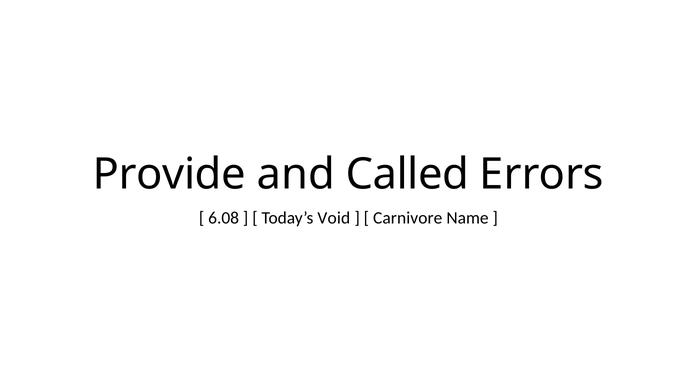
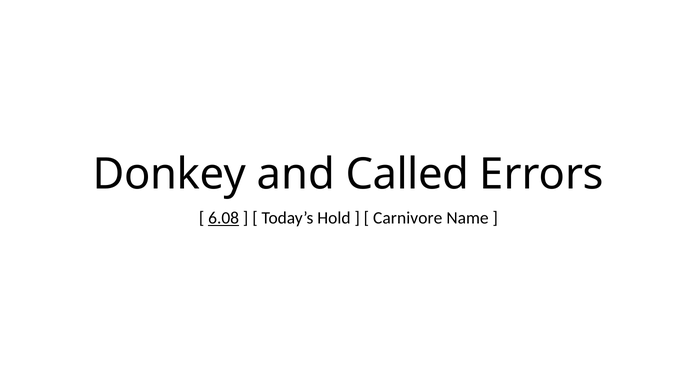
Provide: Provide -> Donkey (169, 174)
6.08 underline: none -> present (224, 218)
Void: Void -> Hold (334, 218)
